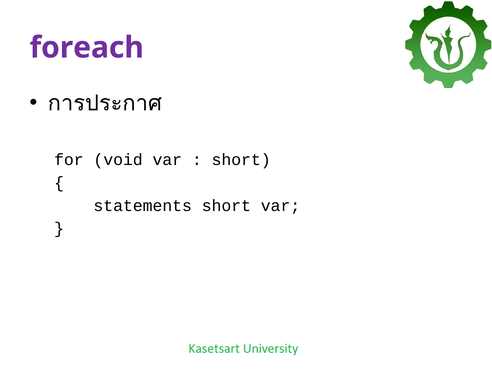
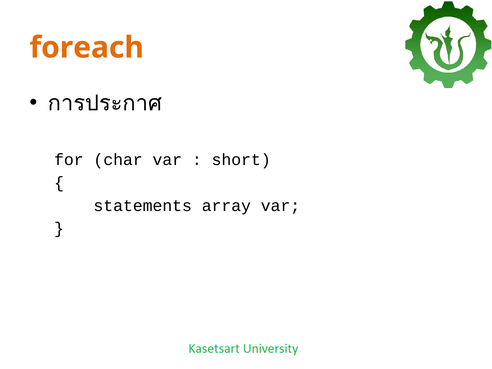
foreach colour: purple -> orange (87, 48)
void: void -> char (118, 160)
statements short: short -> array (226, 206)
